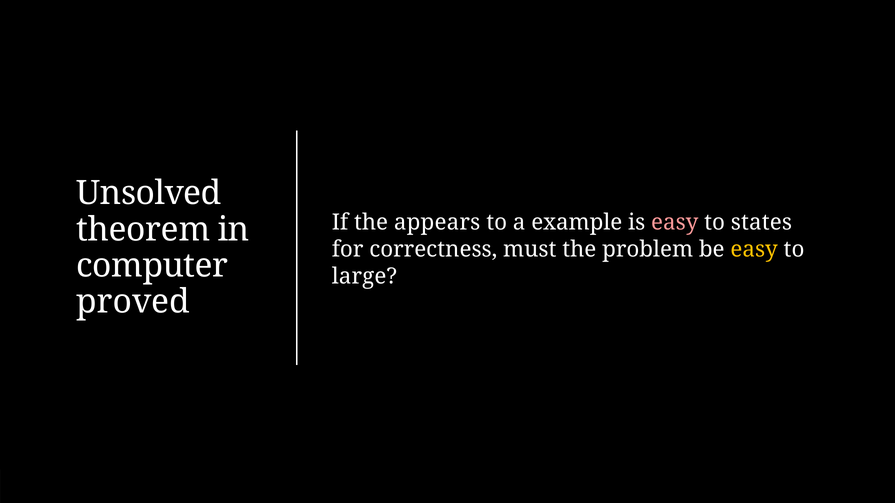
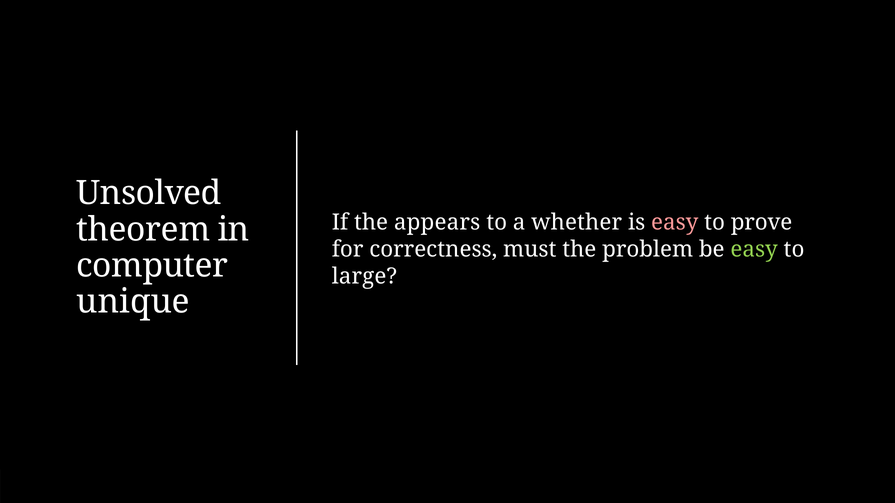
example: example -> whether (577, 223)
states: states -> prove (762, 223)
easy colour: yellow -> light green (754, 250)
proved: proved -> unique (133, 302)
